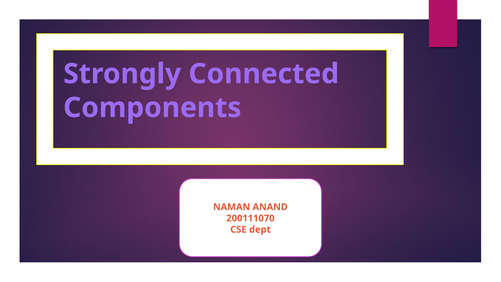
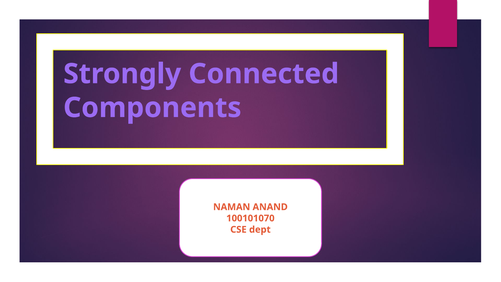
200111070: 200111070 -> 100101070 (250, 218)
